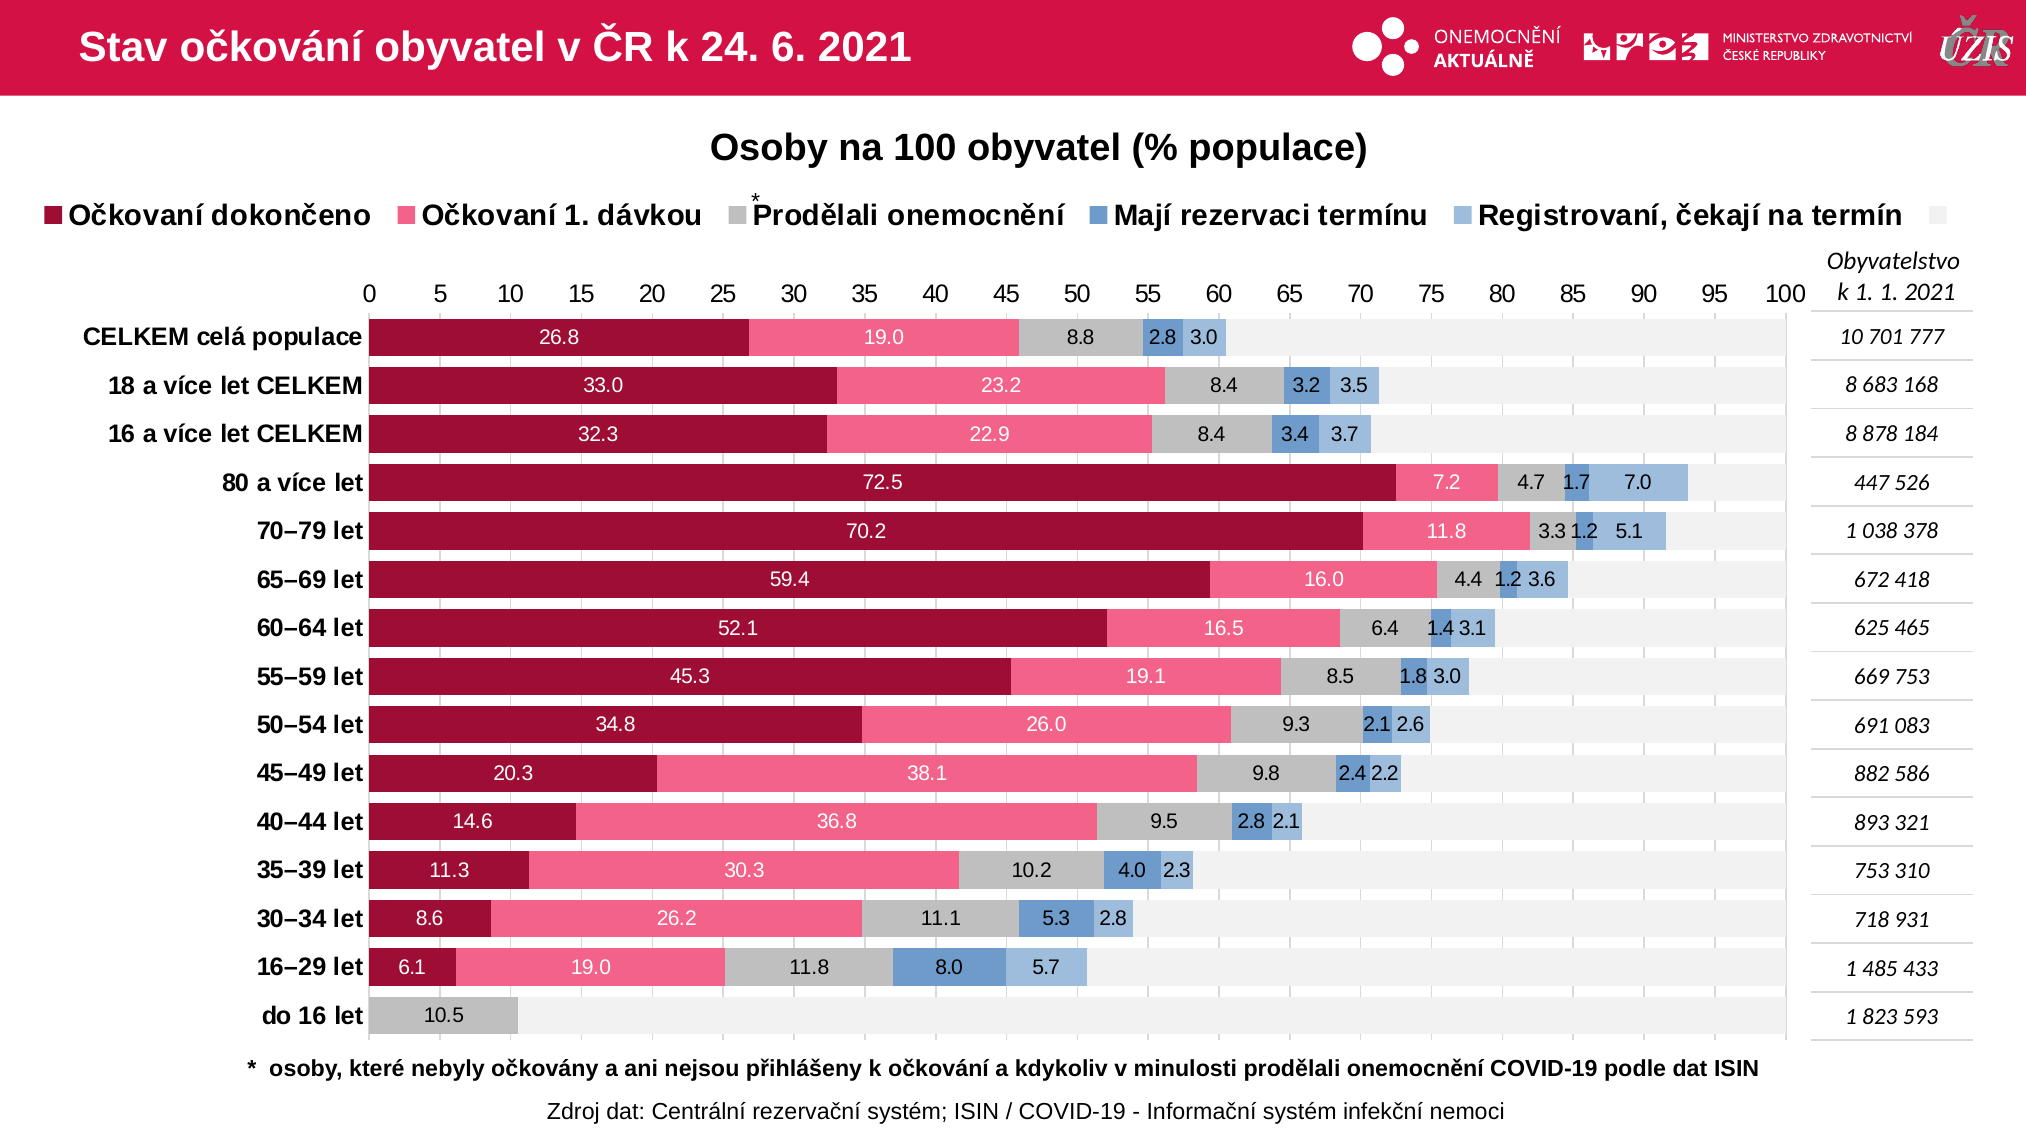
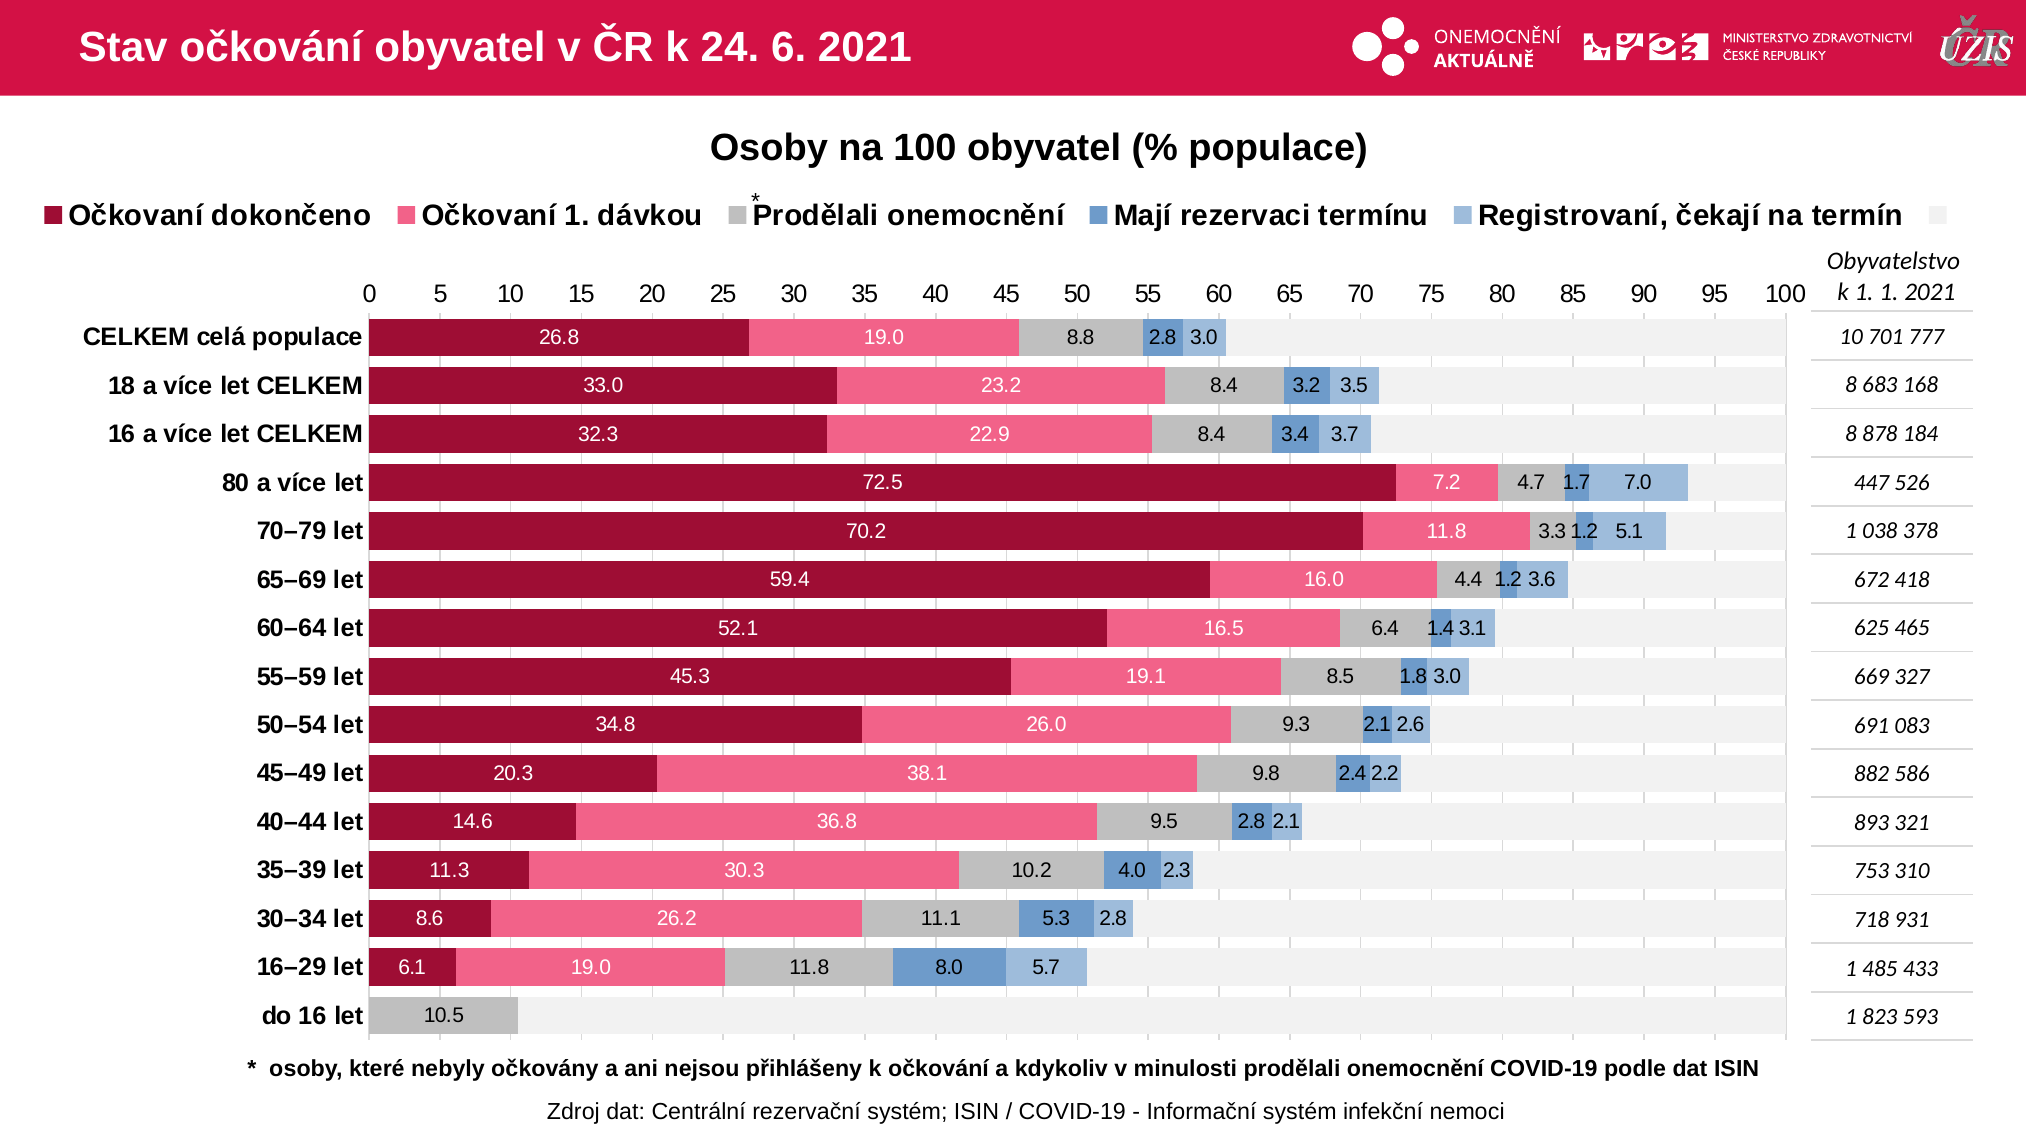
669 753: 753 -> 327 (1912, 677)
